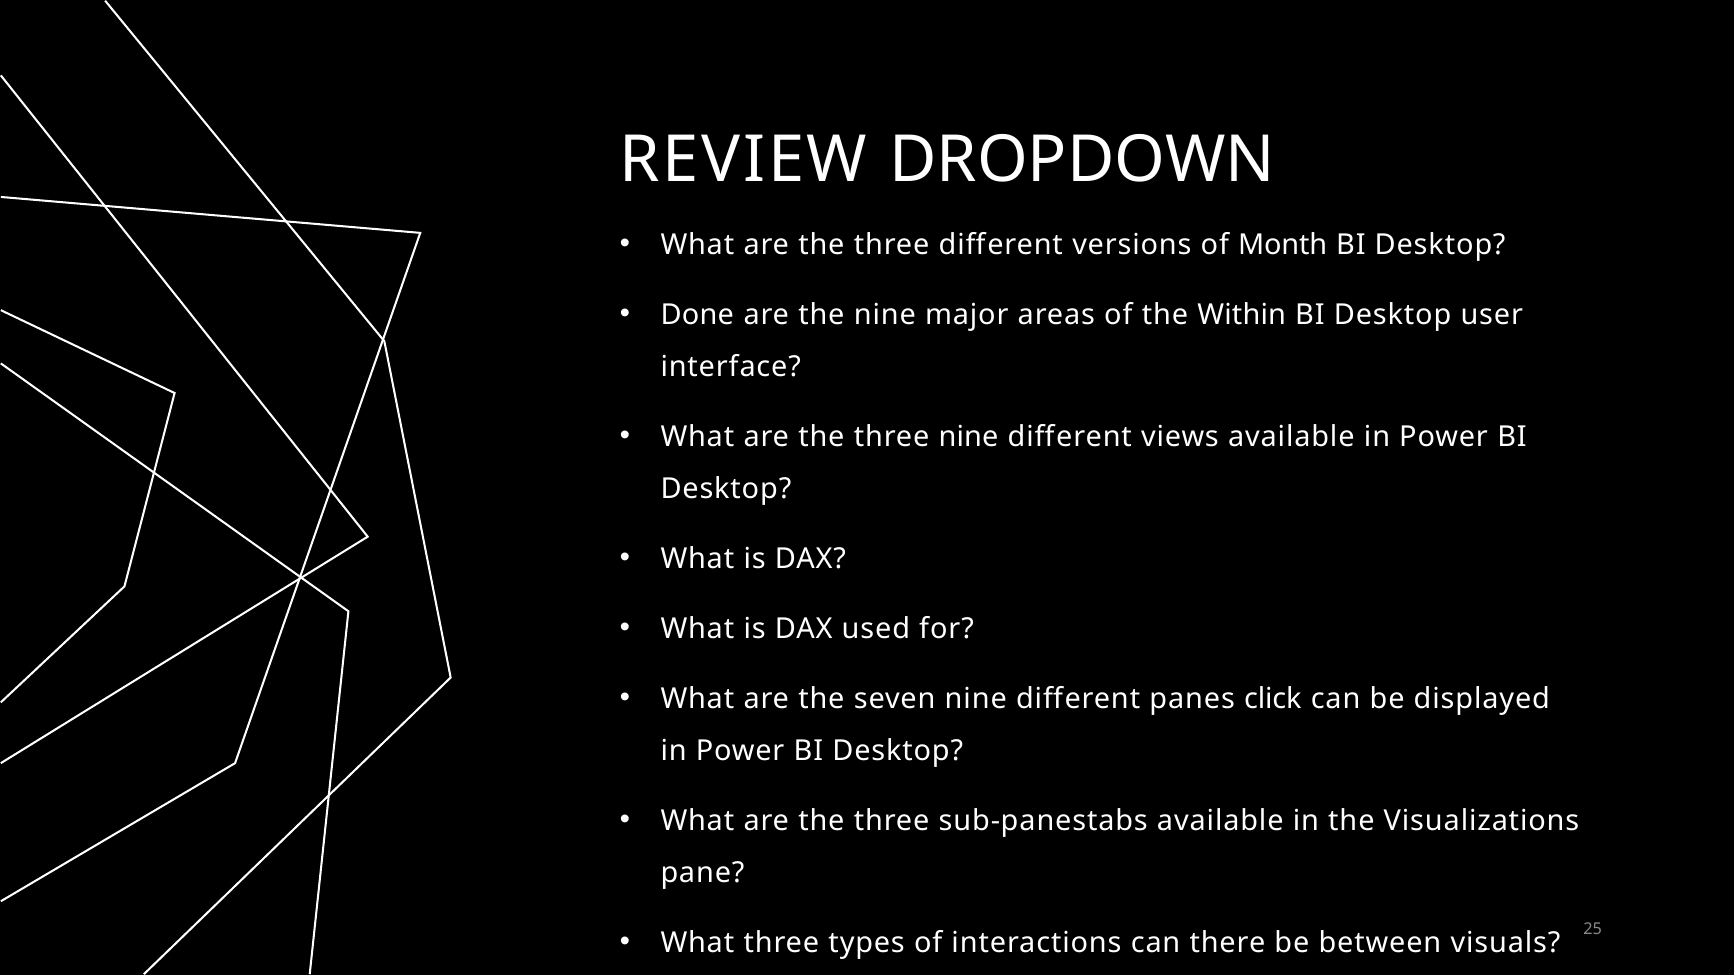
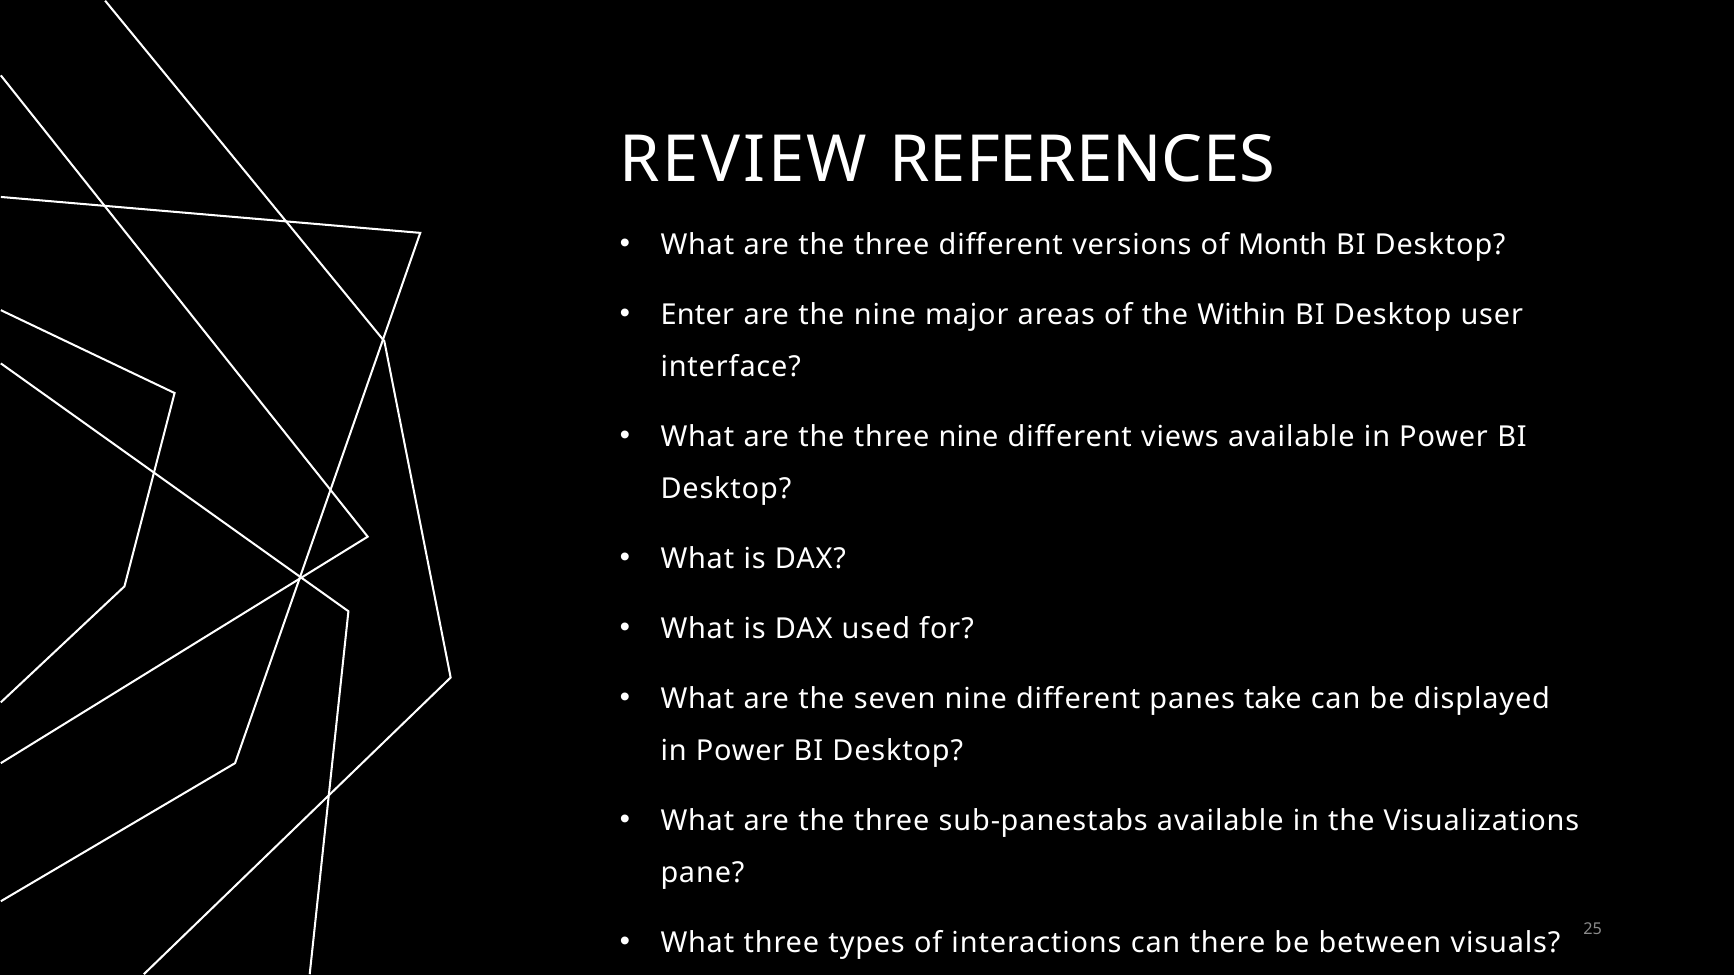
DROPDOWN: DROPDOWN -> REFERENCES (1082, 160)
Done: Done -> Enter (697, 315)
click: click -> take (1273, 699)
